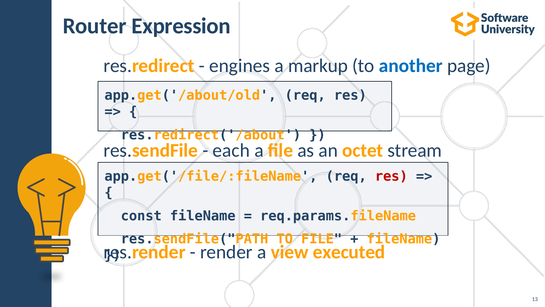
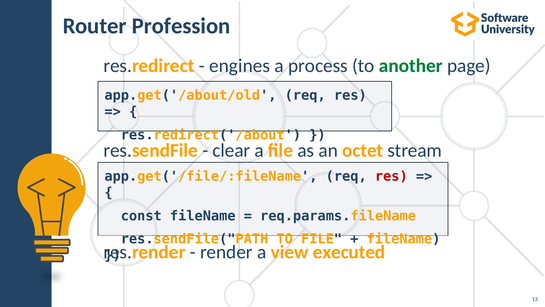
Expression: Expression -> Profession (181, 26)
markup: markup -> process (318, 66)
another colour: blue -> green (411, 66)
each: each -> clear (231, 150)
